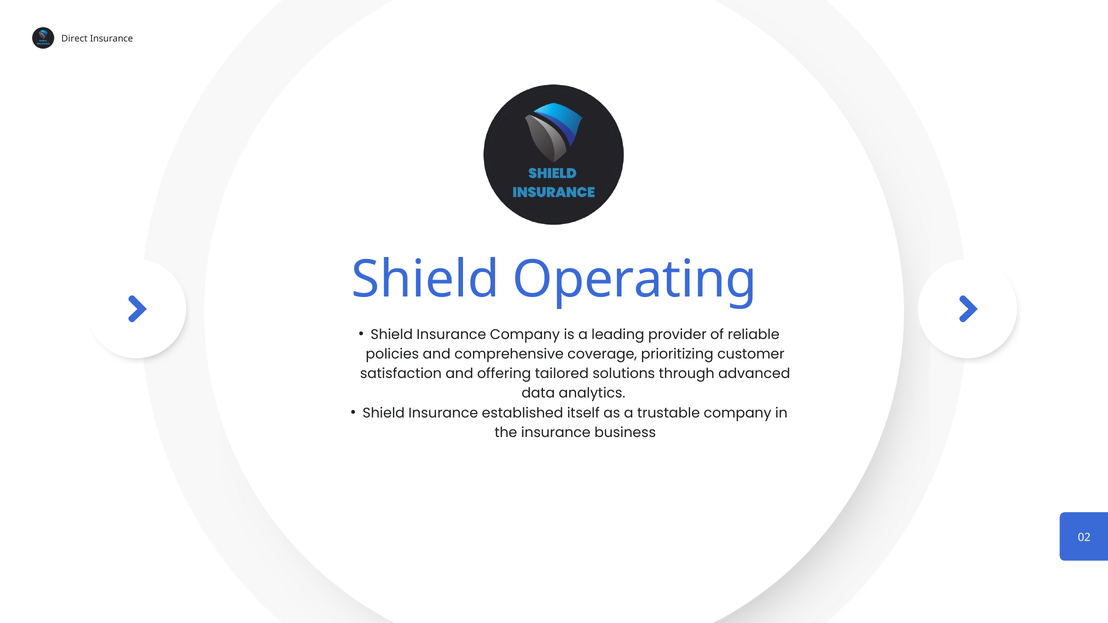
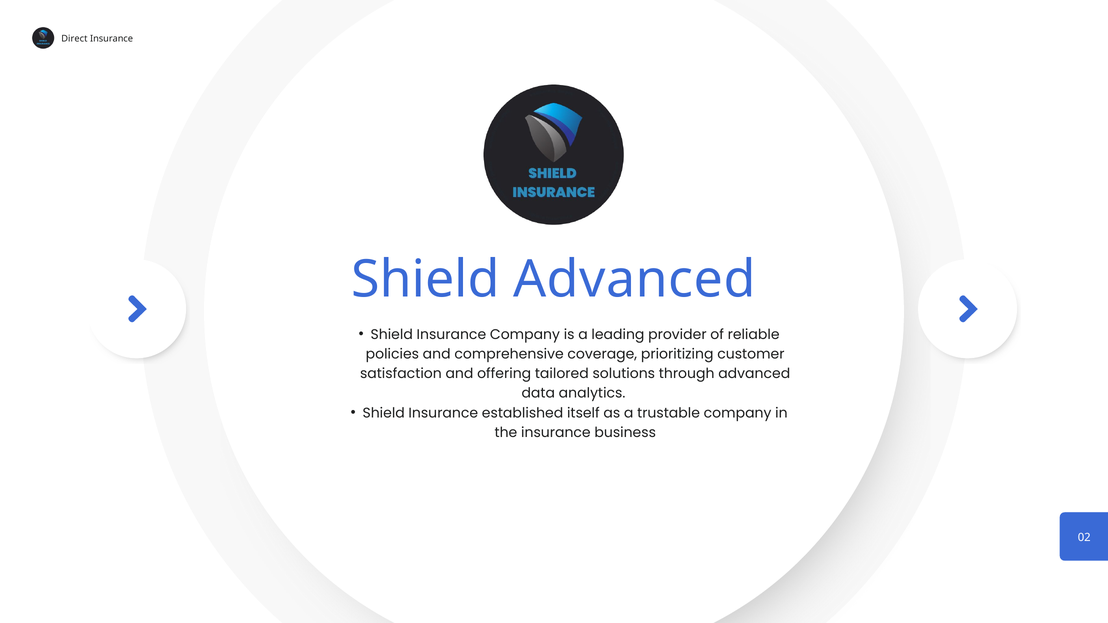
Shield Operating: Operating -> Advanced (634, 280)
